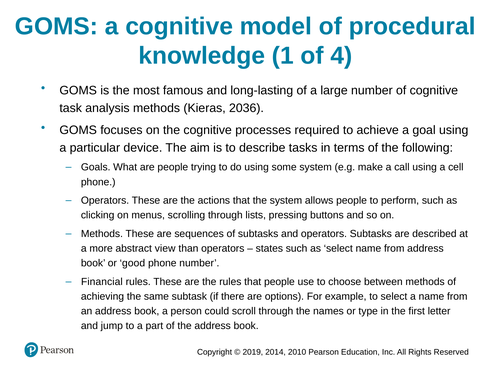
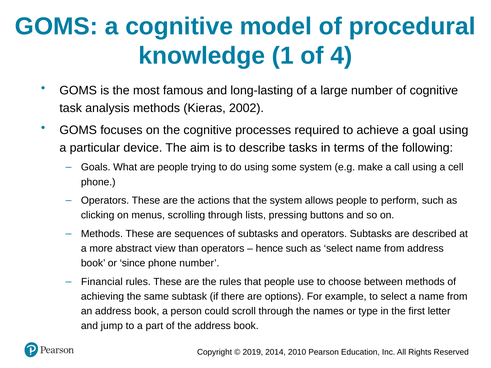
2036: 2036 -> 2002 (246, 108)
states: states -> hence (269, 249)
good: good -> since (132, 263)
